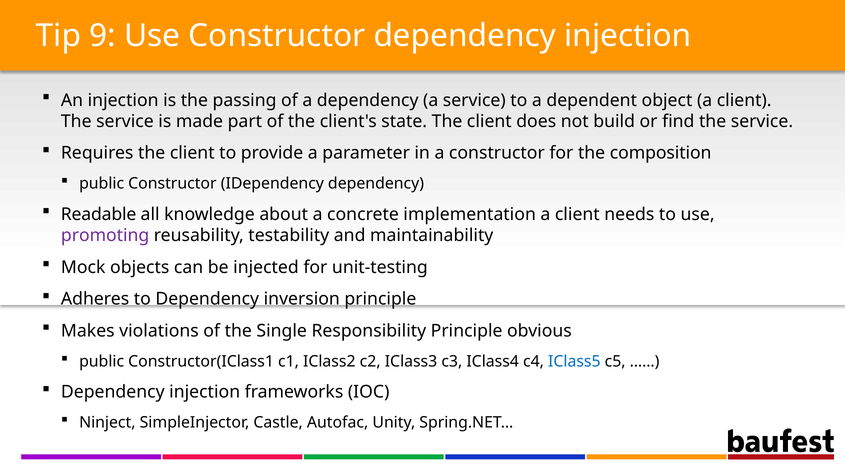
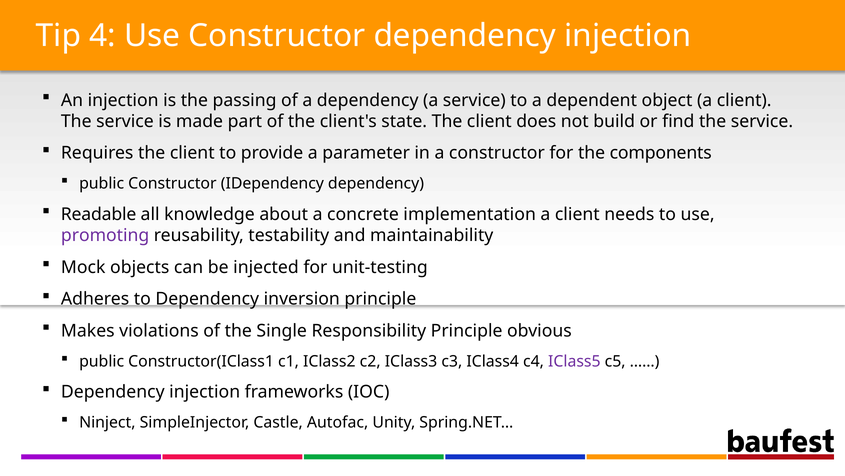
9: 9 -> 4 (102, 36)
composition: composition -> components (661, 153)
IClass5 colour: blue -> purple (574, 361)
